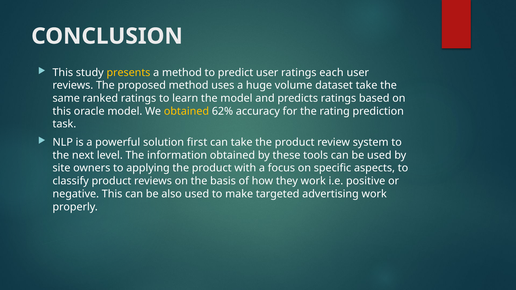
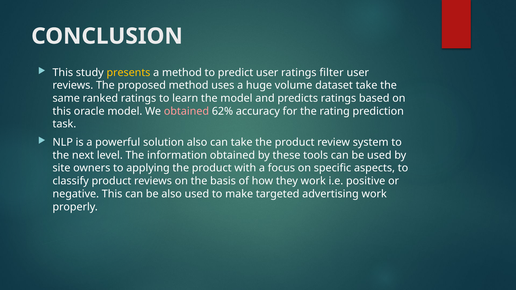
each: each -> filter (332, 73)
obtained colour: yellow -> pink (186, 111)
solution first: first -> also (197, 142)
